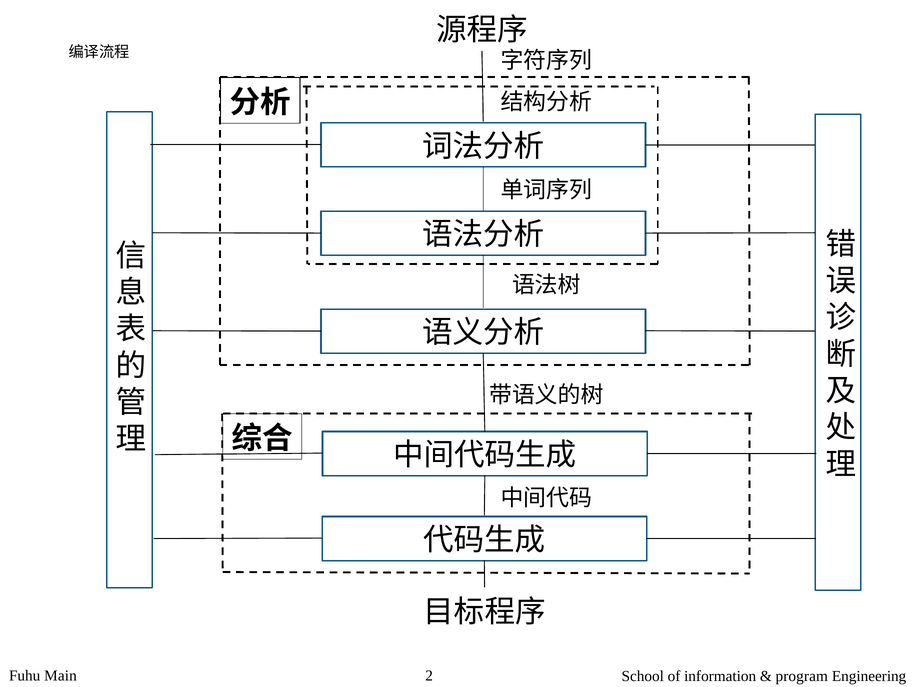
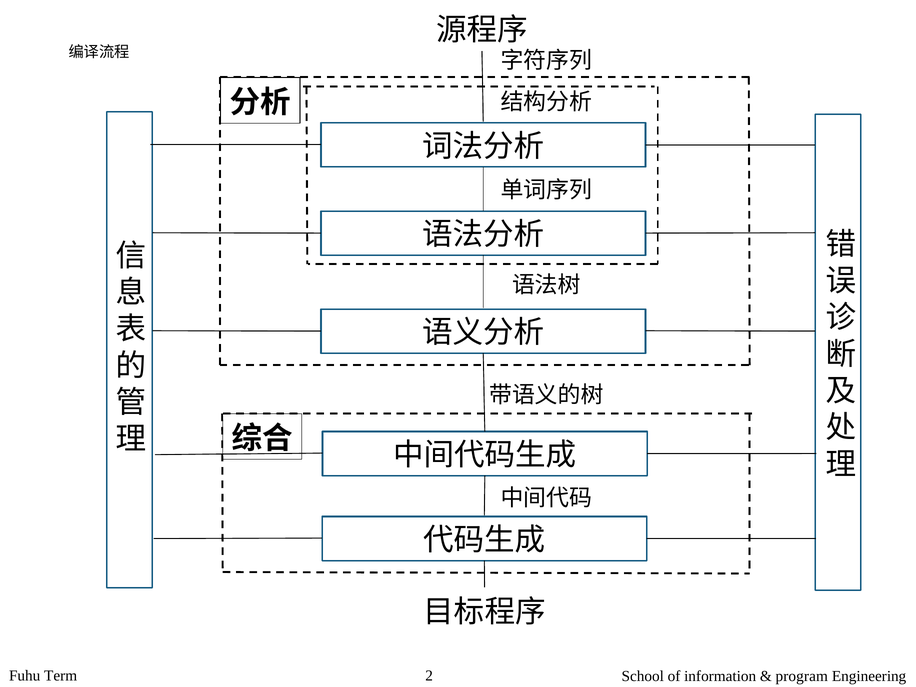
Main: Main -> Term (61, 676)
